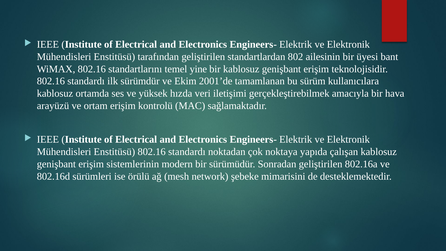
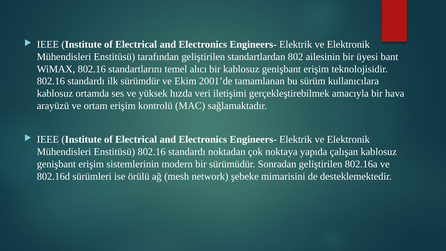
yine: yine -> alıcı (198, 69)
